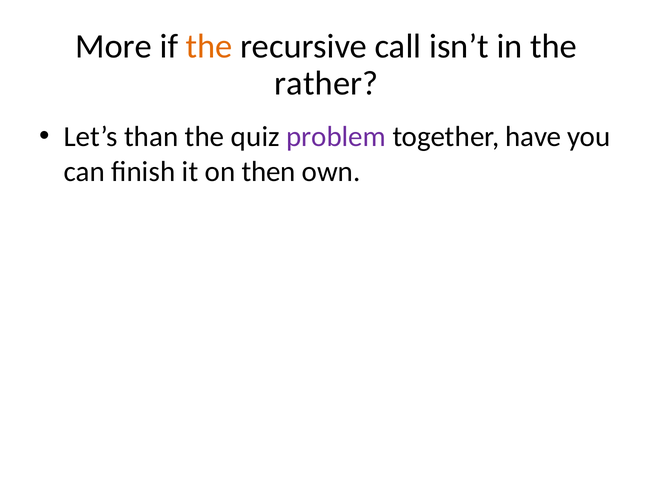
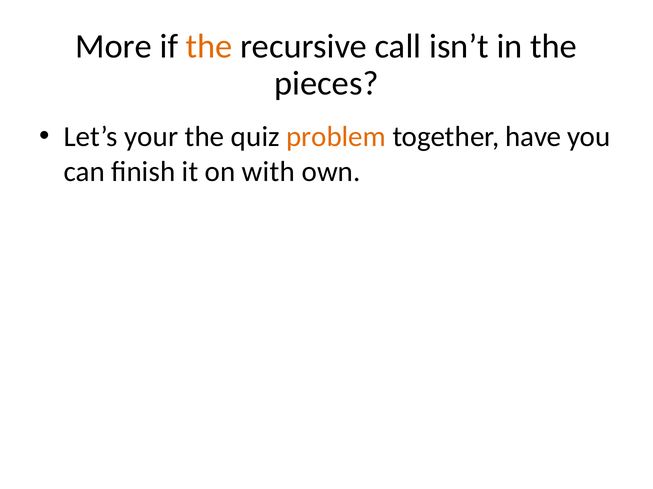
rather: rather -> pieces (326, 84)
than: than -> your (151, 137)
problem colour: purple -> orange (336, 137)
then: then -> with (269, 172)
